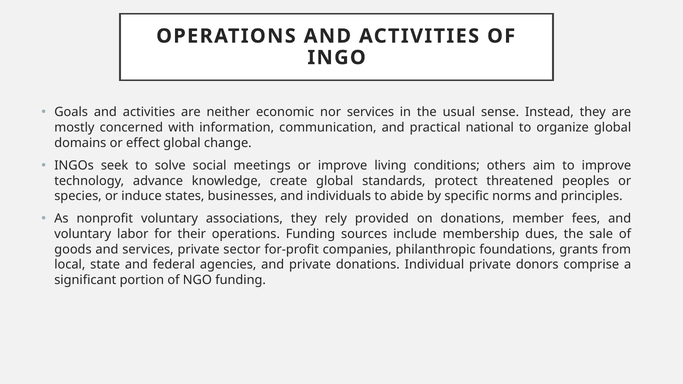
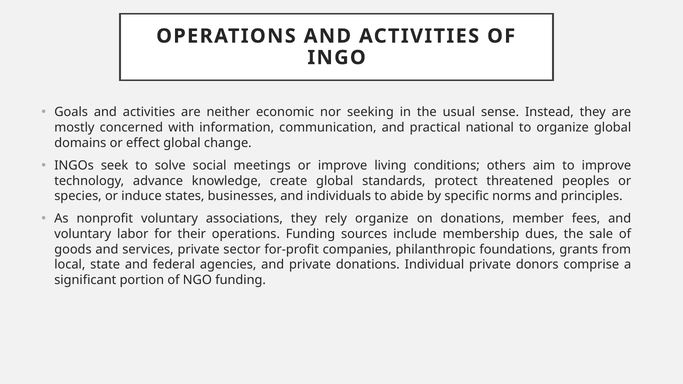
nor services: services -> seeking (370, 112)
rely provided: provided -> organize (382, 219)
